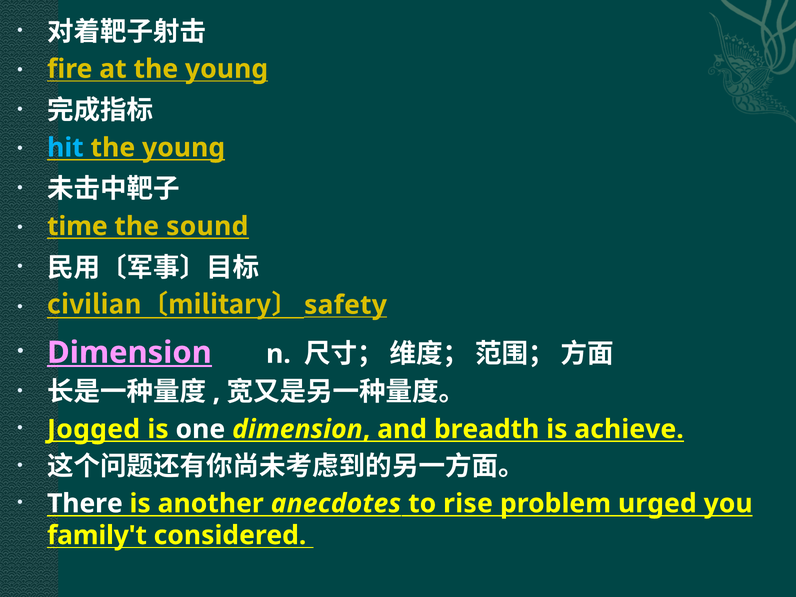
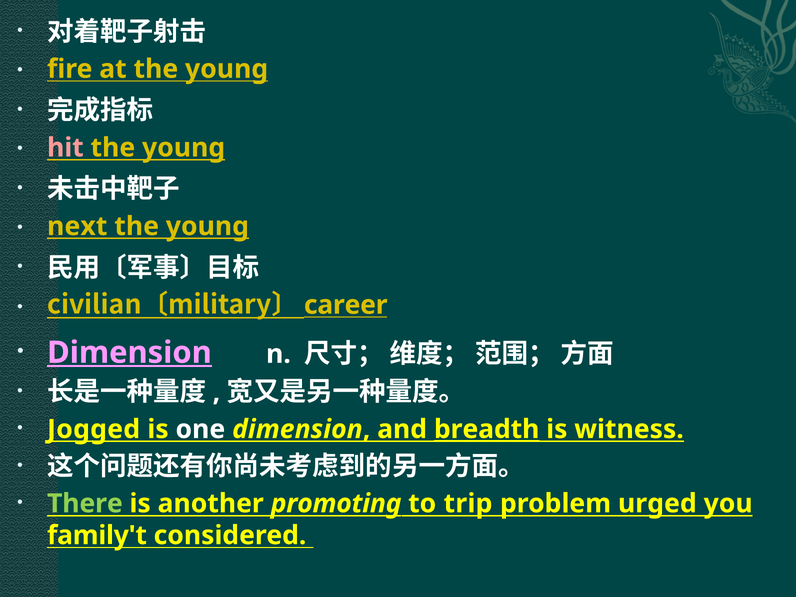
hit colour: light blue -> pink (65, 148)
time: time -> next (77, 226)
sound: sound -> young (207, 226)
safety: safety -> career (346, 305)
breadth underline: none -> present (487, 429)
achieve: achieve -> witness (629, 429)
There colour: white -> light green (85, 504)
anecdotes: anecdotes -> promoting (336, 504)
rise: rise -> trip (468, 504)
